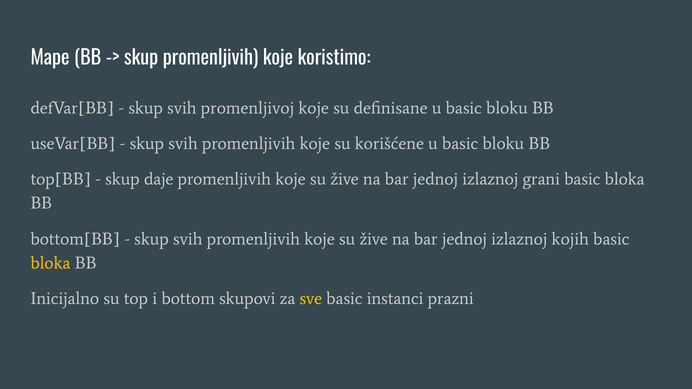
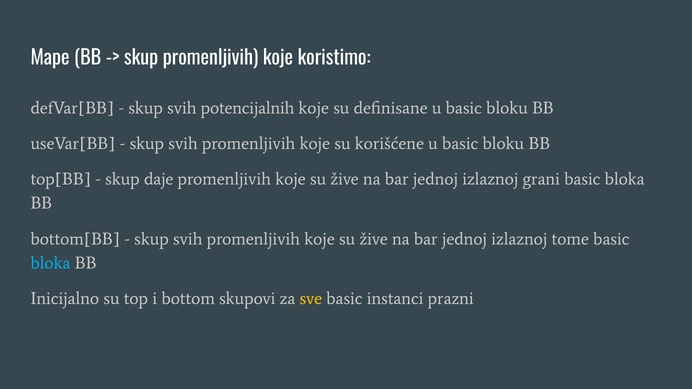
promenljivoj: promenljivoj -> potencijalnih (248, 108)
kojih: kojih -> tome (570, 239)
bloka colour: yellow -> light blue (50, 263)
